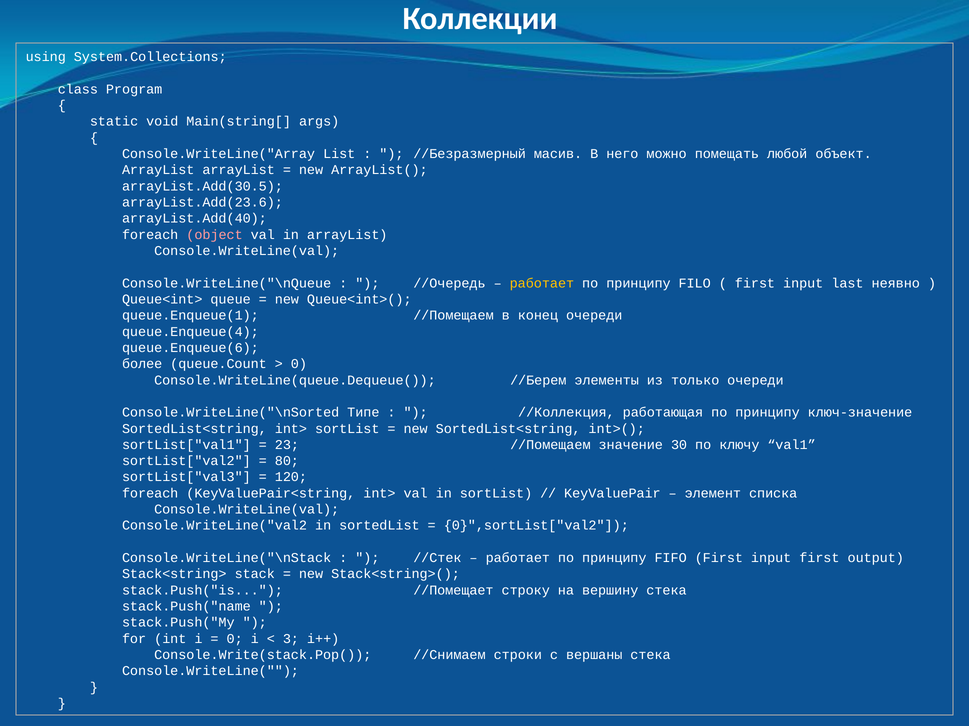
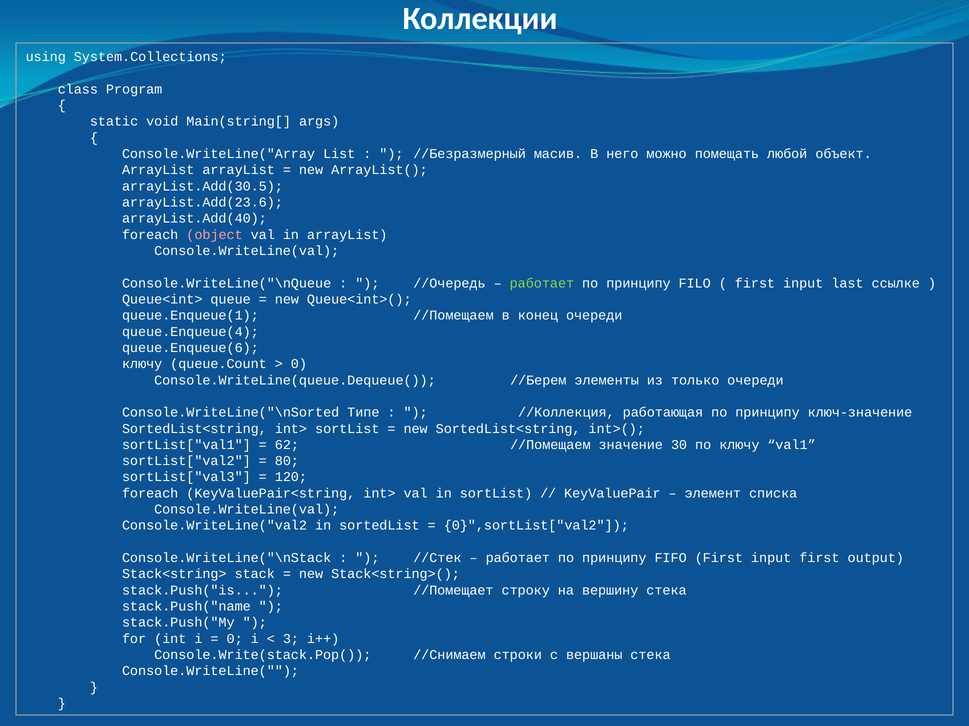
работает colour: yellow -> light green (542, 283)
неявно: неявно -> ссылке (896, 283)
более: более -> ключу (142, 364)
23: 23 -> 62 (287, 445)
